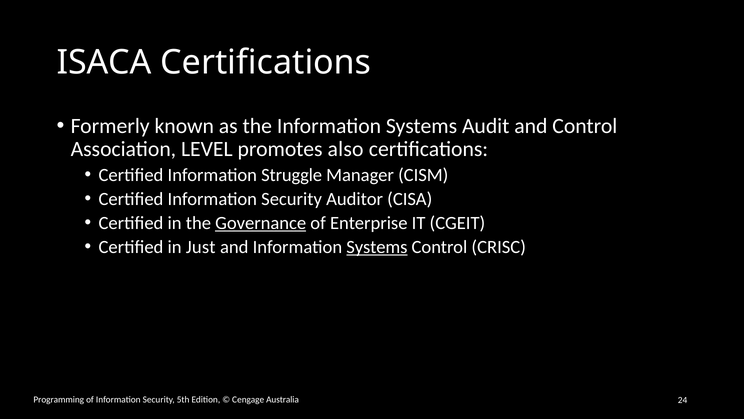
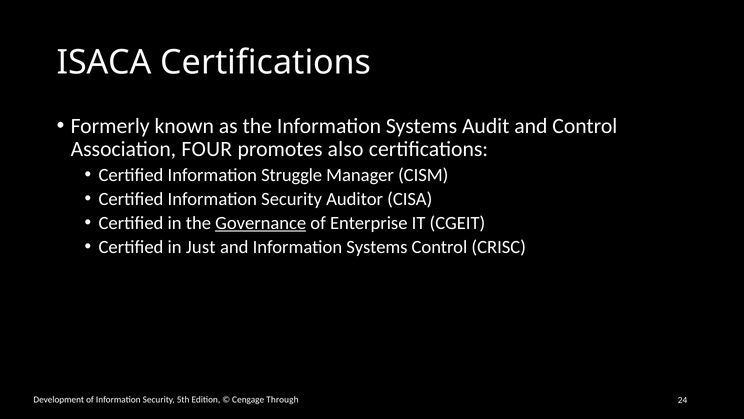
LEVEL: LEVEL -> FOUR (207, 149)
Systems underline: present -> none (377, 247)
Programming: Programming -> Development (59, 399)
Australia: Australia -> Through (282, 399)
